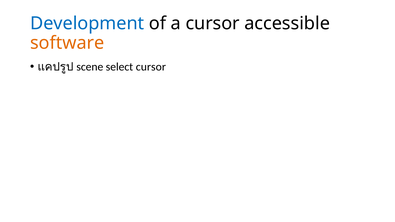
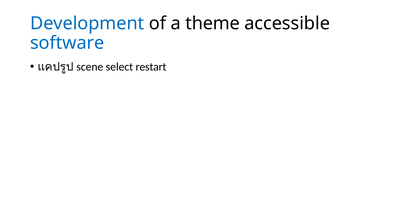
a cursor: cursor -> theme (213, 23)
software colour: orange -> blue (67, 43)
select cursor: cursor -> restart (151, 67)
